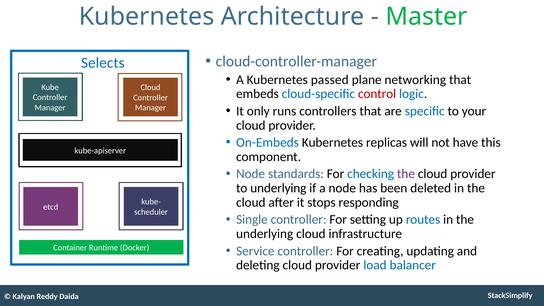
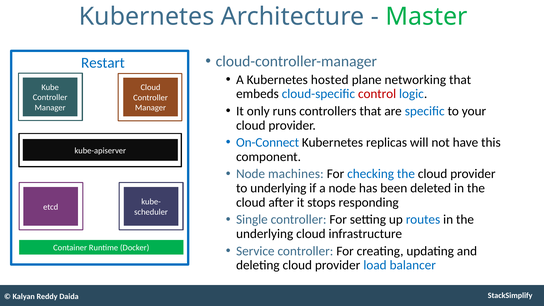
Selects: Selects -> Restart (103, 63)
passed: passed -> hosted (330, 80)
On-Embeds: On-Embeds -> On-Connect (268, 142)
standards: standards -> machines (296, 174)
the colour: purple -> blue (406, 174)
